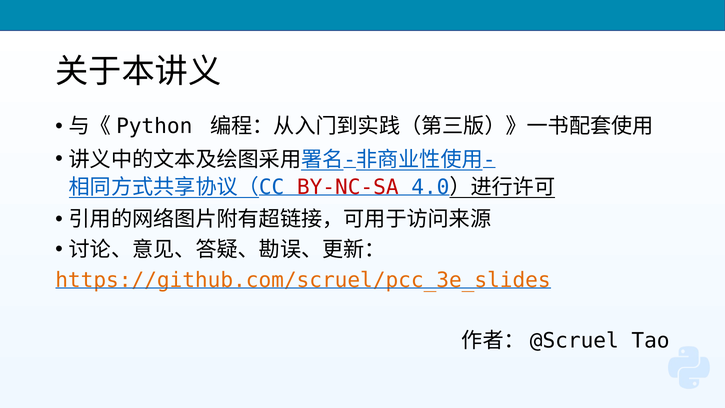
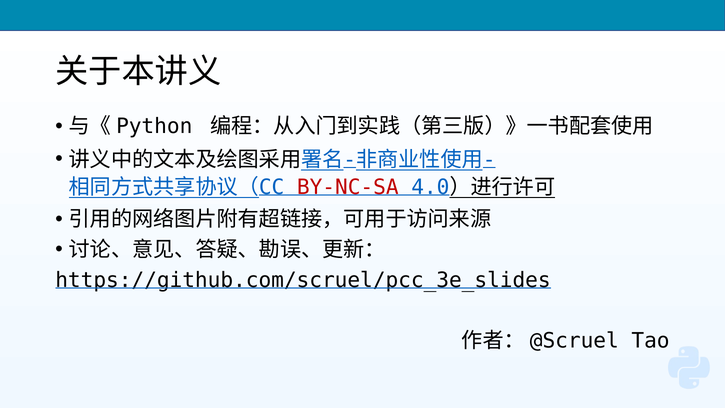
https://github.com/scruel/pcc_3e_slides colour: orange -> black (303, 280)
